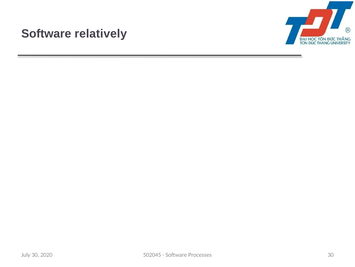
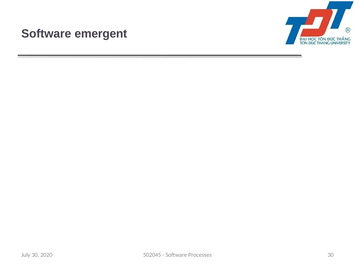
relatively: relatively -> emergent (101, 34)
